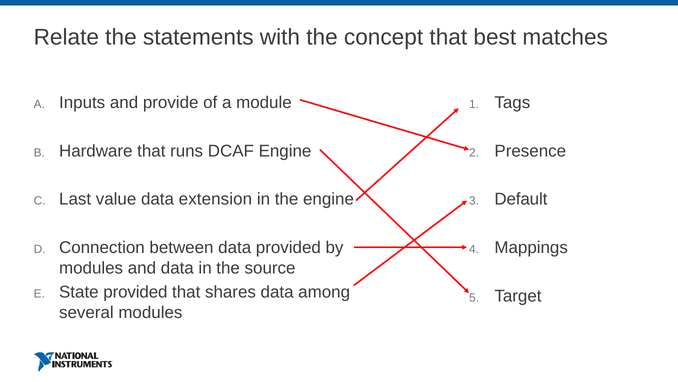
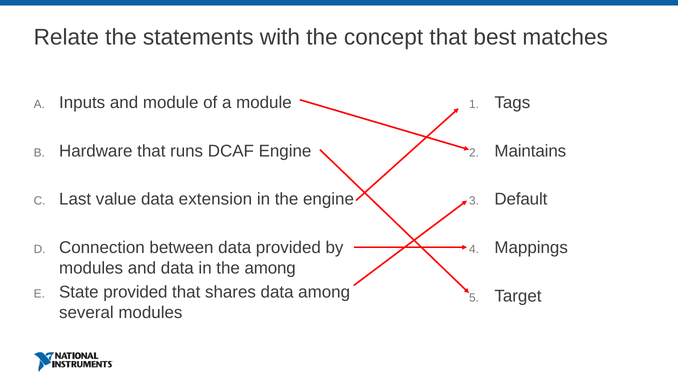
and provide: provide -> module (171, 103)
Presence: Presence -> Maintains (530, 151)
the source: source -> among (270, 268)
